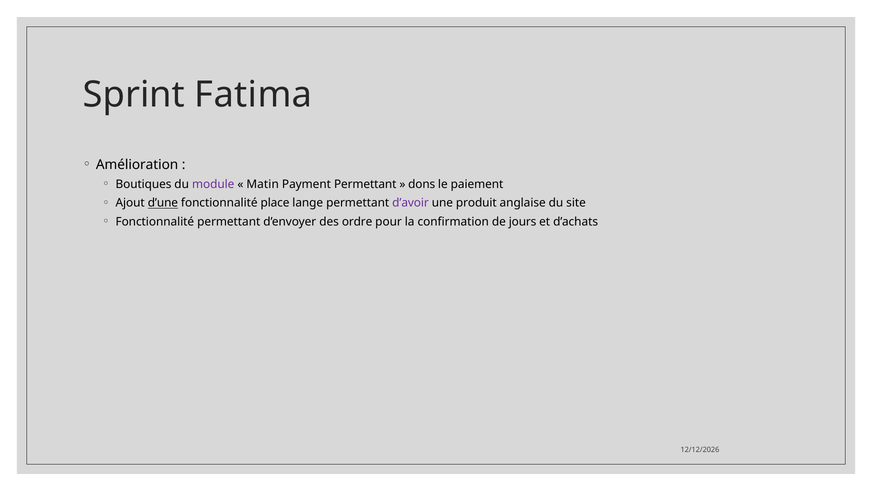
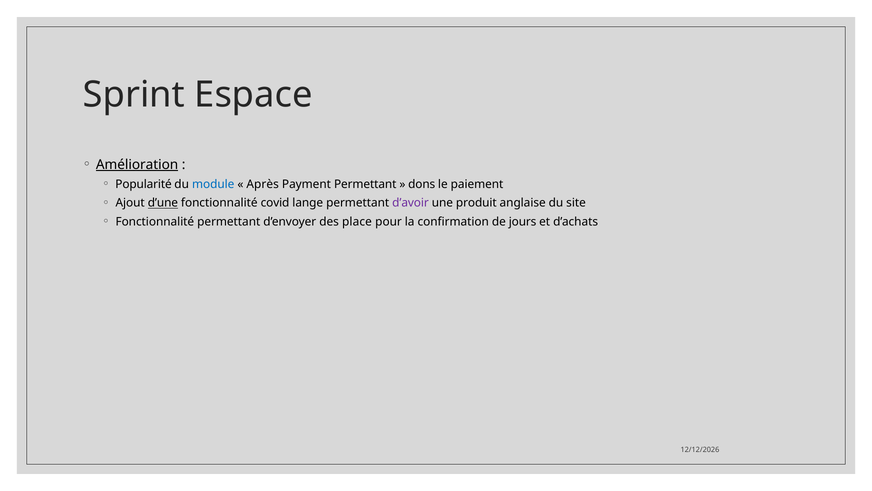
Fatima: Fatima -> Espace (253, 95)
Amélioration underline: none -> present (137, 164)
Boutiques: Boutiques -> Popularité (144, 184)
module colour: purple -> blue (213, 184)
Matin: Matin -> Après (263, 184)
place: place -> covid (275, 203)
ordre: ordre -> place (357, 222)
